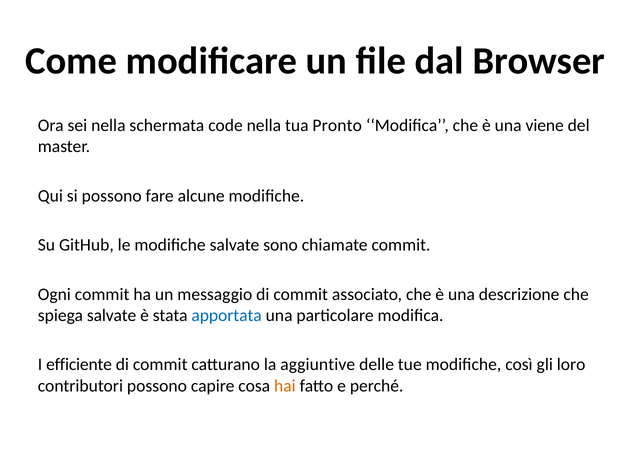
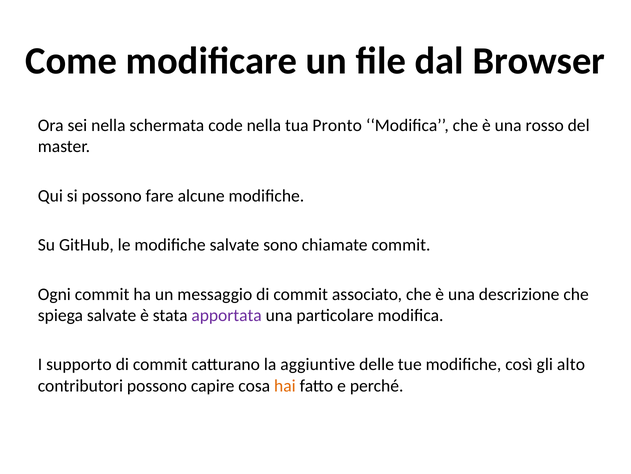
viene: viene -> rosso (545, 125)
apportata colour: blue -> purple (227, 315)
efficiente: efficiente -> supporto (79, 364)
loro: loro -> alto (571, 364)
